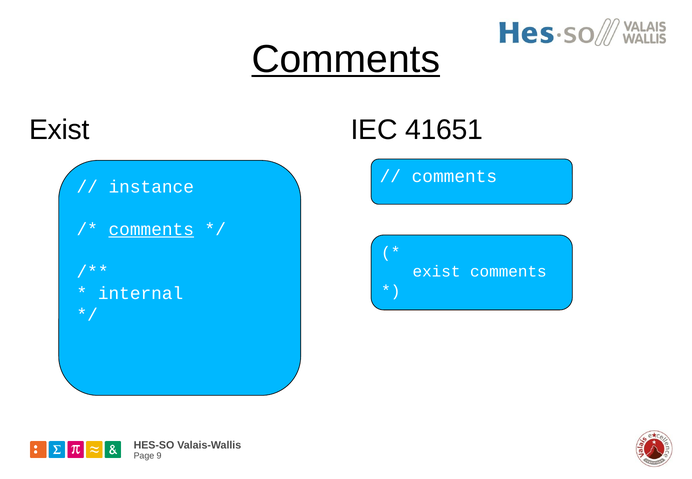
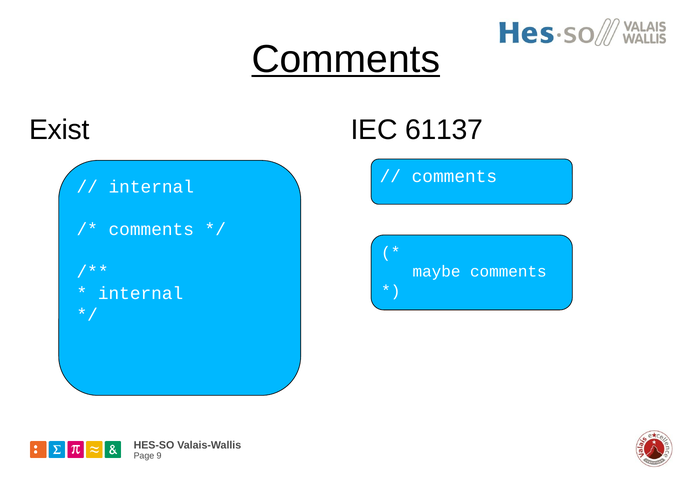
41651: 41651 -> 61137 (444, 130)
instance: instance -> internal (151, 187)
comments underline: present -> none (151, 230)
exist: exist -> maybe (437, 272)
